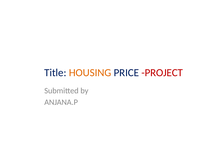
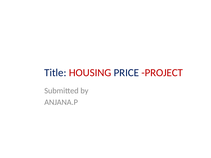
HOUSING colour: orange -> red (90, 73)
